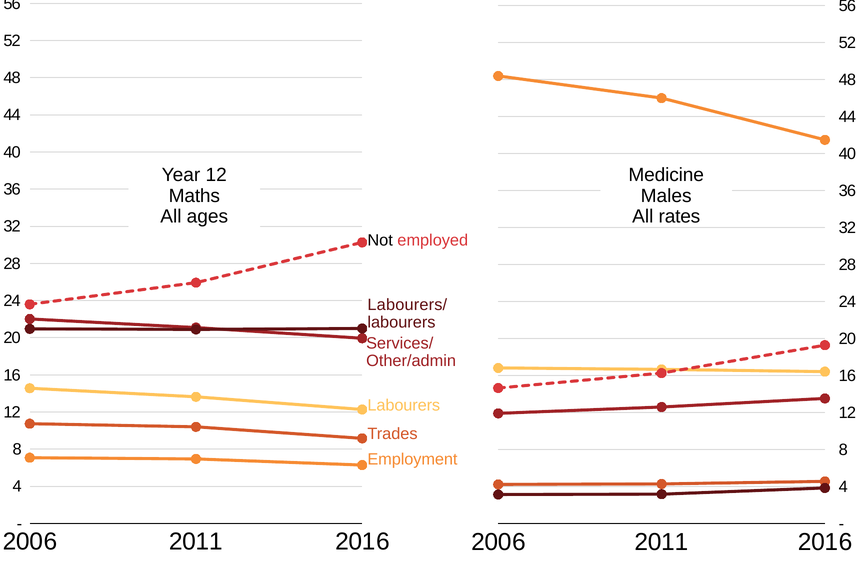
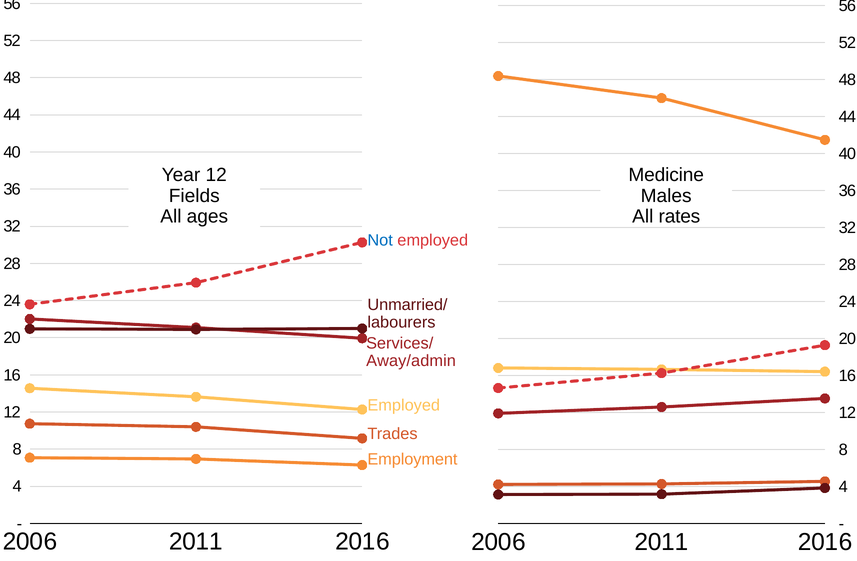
Maths: Maths -> Fields (194, 196)
Not colour: black -> blue (380, 240)
Labourers/: Labourers/ -> Unmarried/ (407, 305)
Other/admin: Other/admin -> Away/admin (411, 361)
Labourers: Labourers -> Employed (404, 405)
